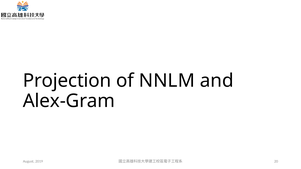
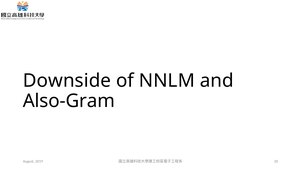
Projection: Projection -> Downside (67, 81)
Alex-Gram: Alex-Gram -> Also-Gram (69, 101)
